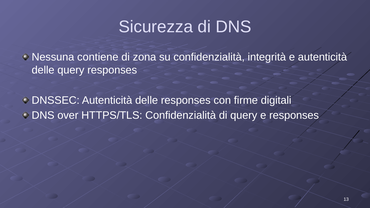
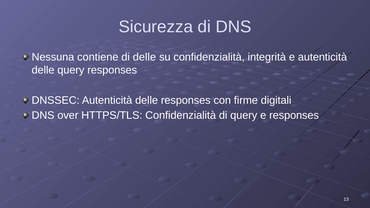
di zona: zona -> delle (144, 57)
